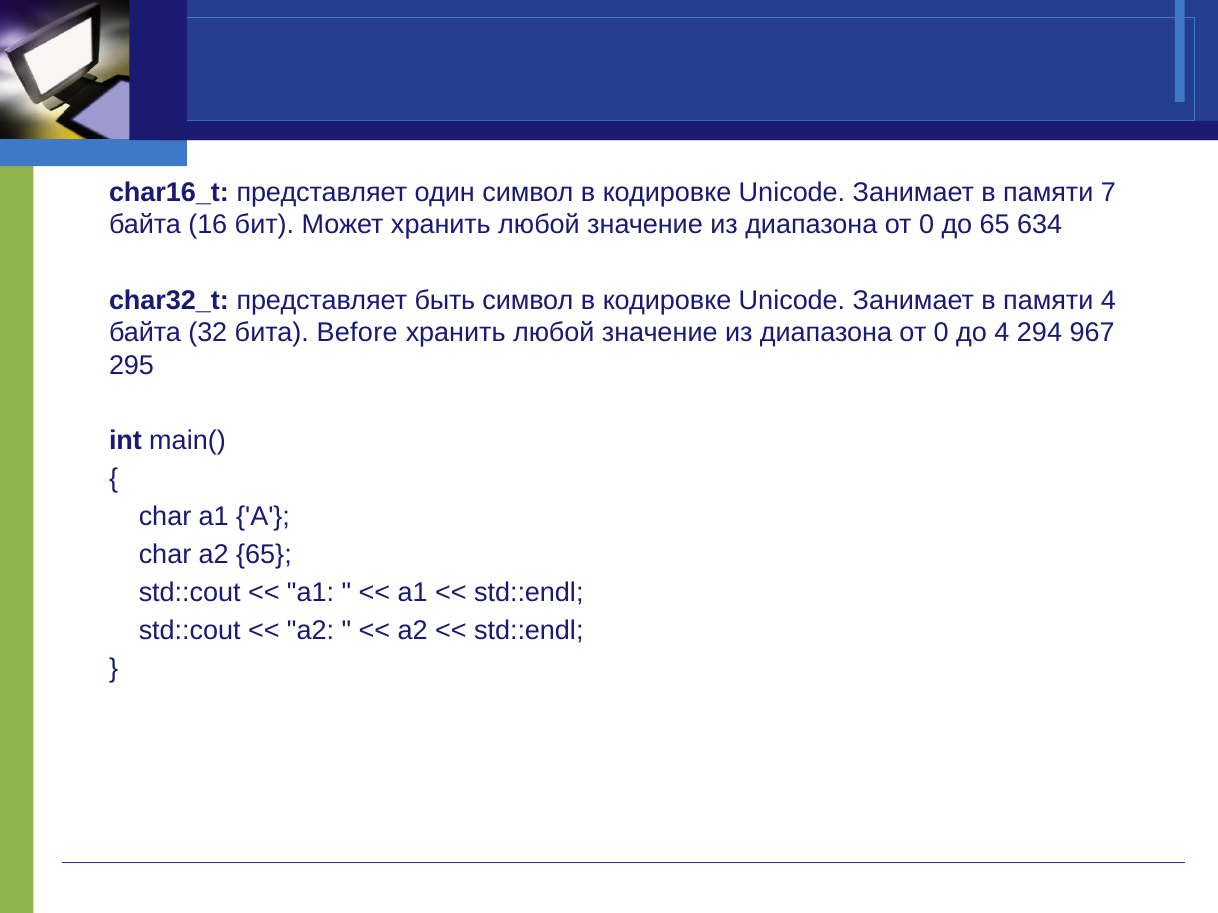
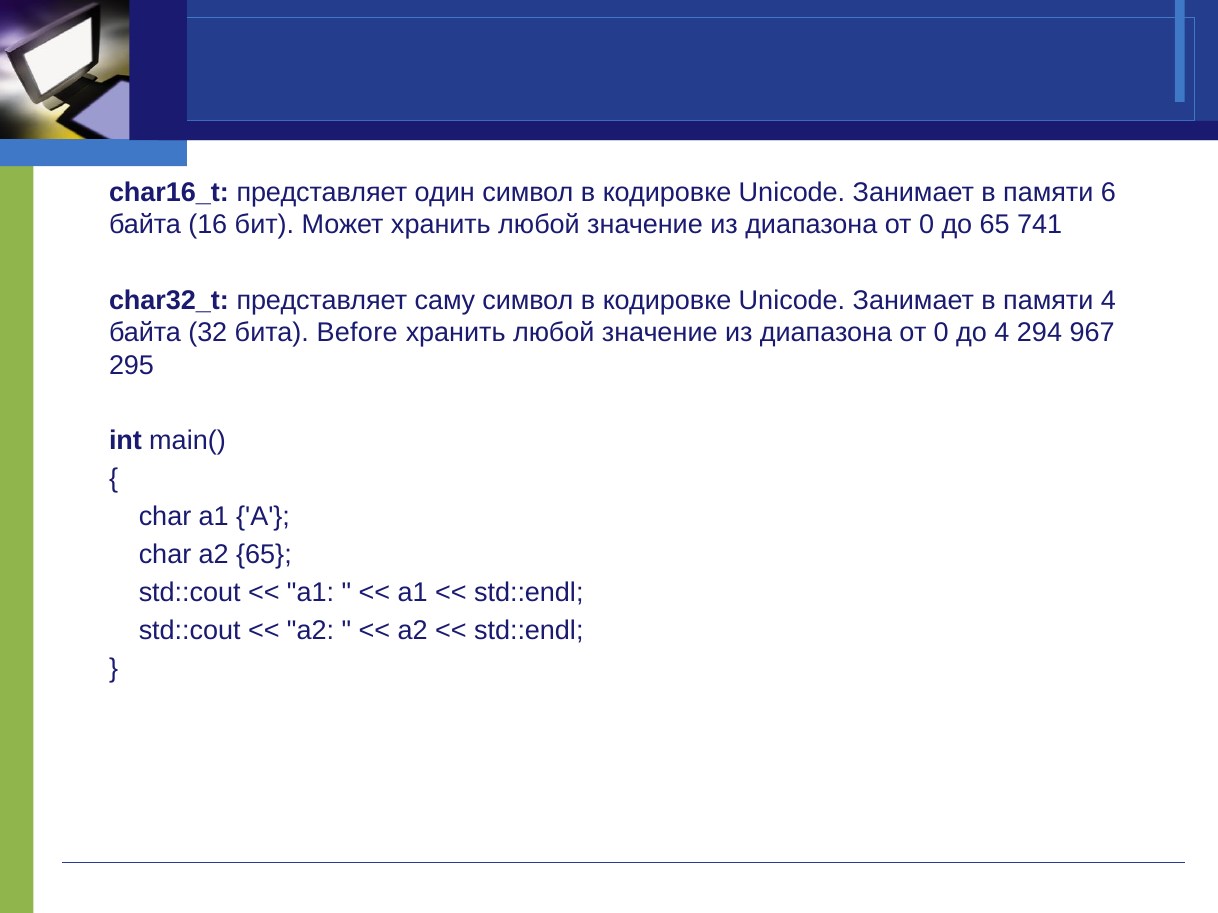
7: 7 -> 6 (1108, 192)
634: 634 -> 741 (1040, 225)
быть: быть -> саму (445, 301)
